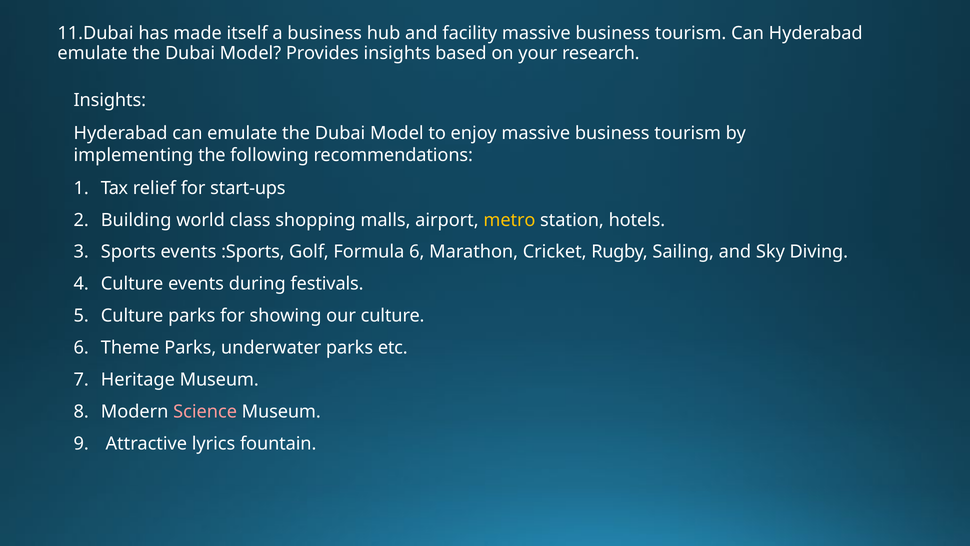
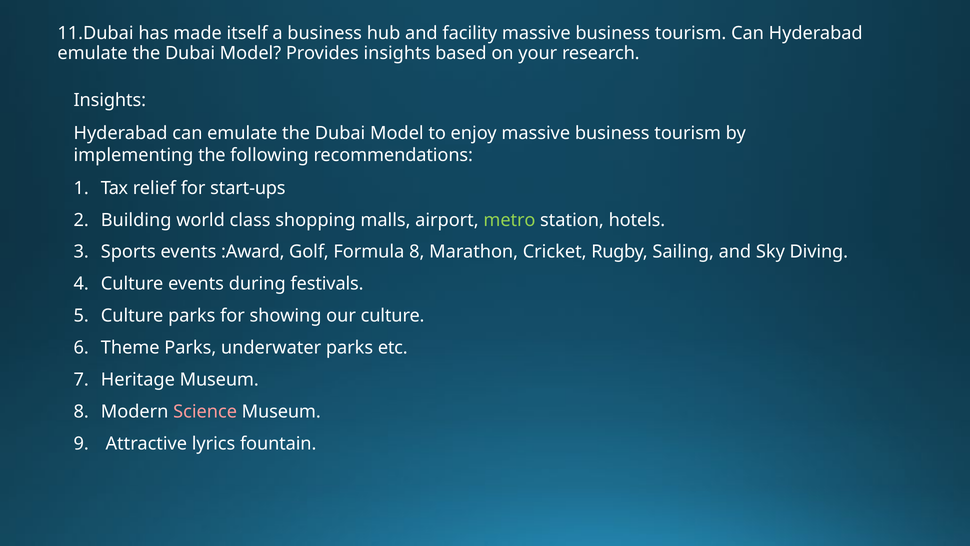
metro colour: yellow -> light green (509, 220)
:Sports: :Sports -> :Award (253, 252)
Formula 6: 6 -> 8 (417, 252)
